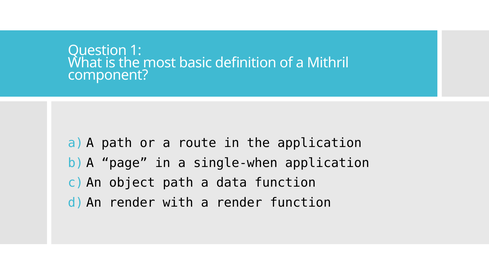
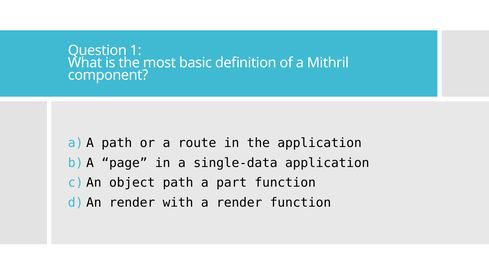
single-when: single-when -> single-data (235, 163)
data: data -> part (232, 183)
